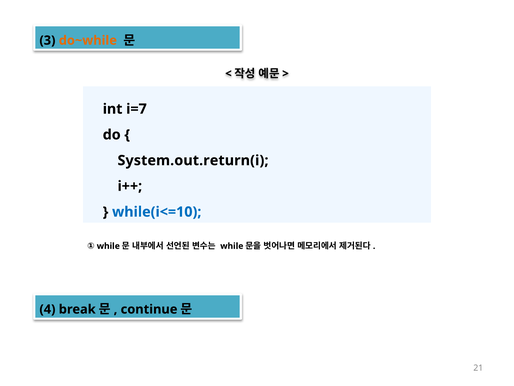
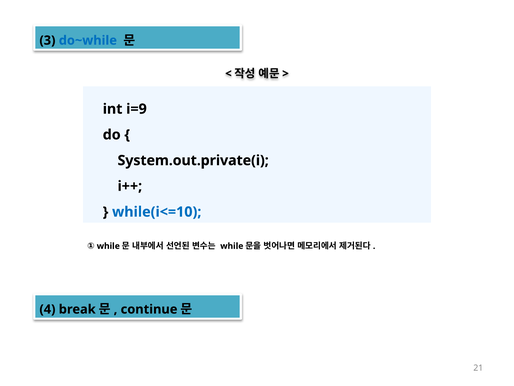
do~while colour: orange -> blue (88, 40)
i=7: i=7 -> i=9 (136, 109)
System.out.return(i: System.out.return(i -> System.out.private(i (193, 160)
